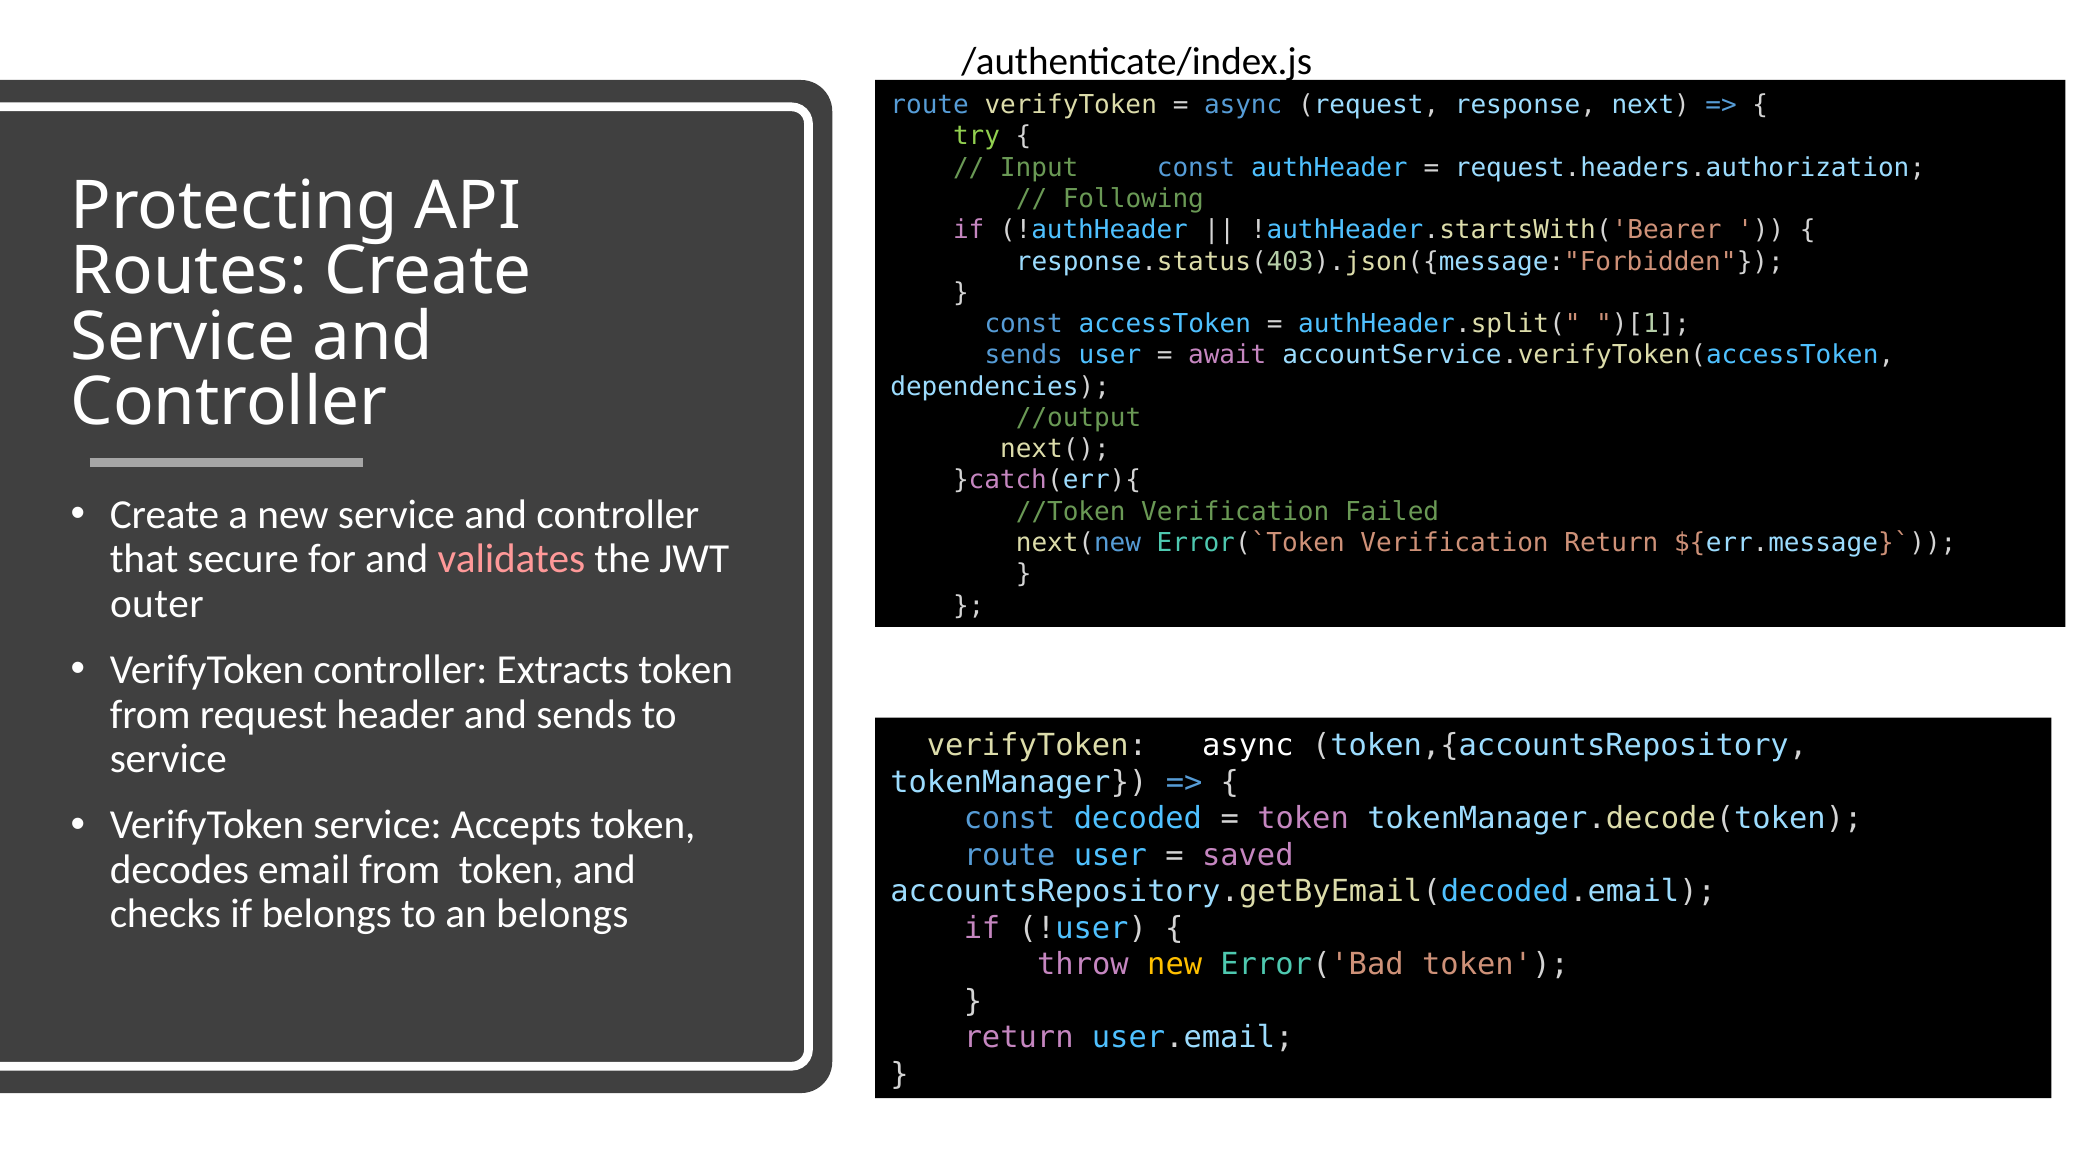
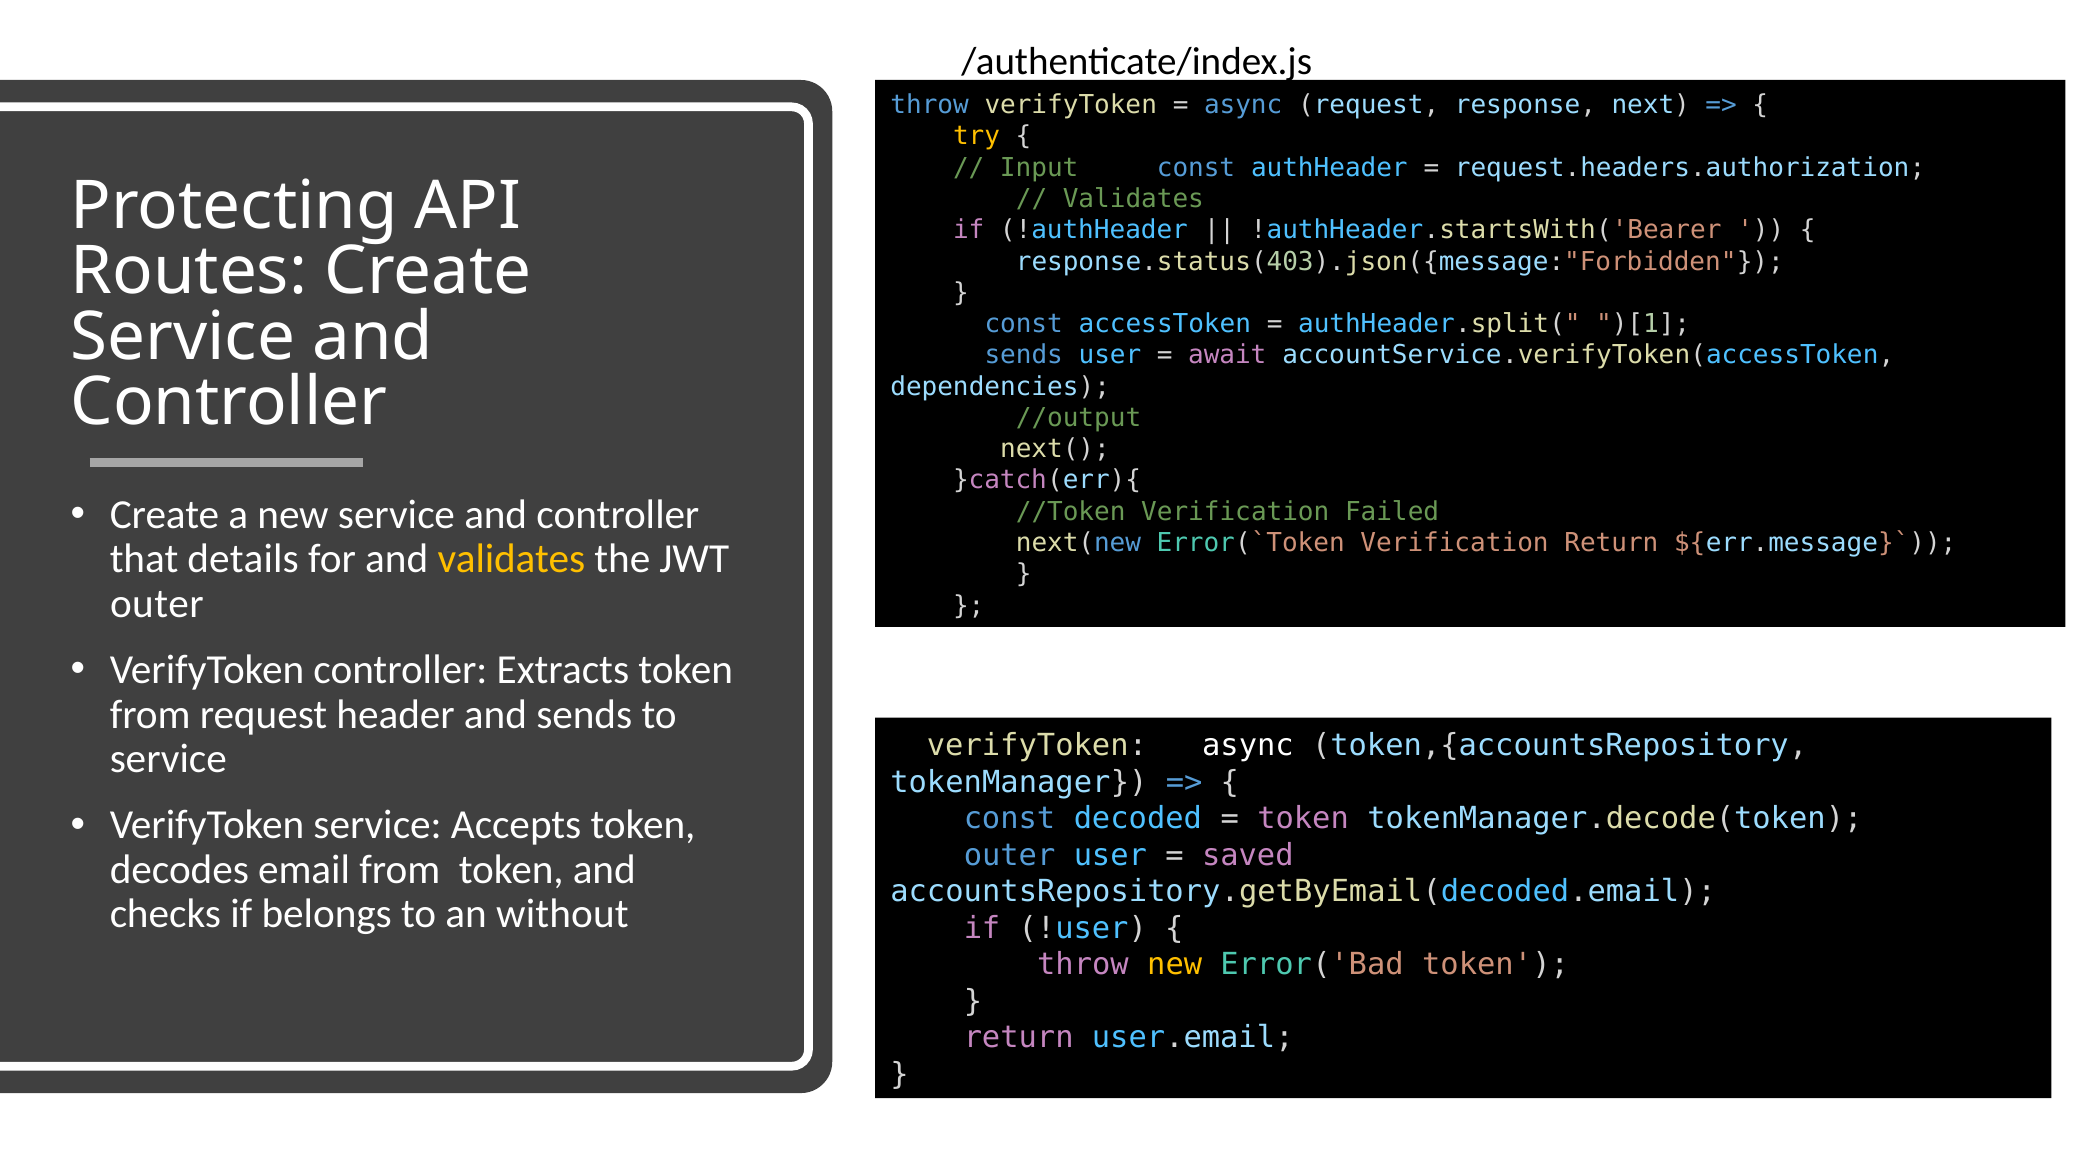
route: route -> throw (930, 105)
try colour: light green -> yellow (977, 136)
Following: Following -> Validates (1133, 199)
secure: secure -> details (243, 559)
validates colour: pink -> yellow (511, 559)
route: route -> outer (1010, 855)
an belongs: belongs -> without (562, 915)
